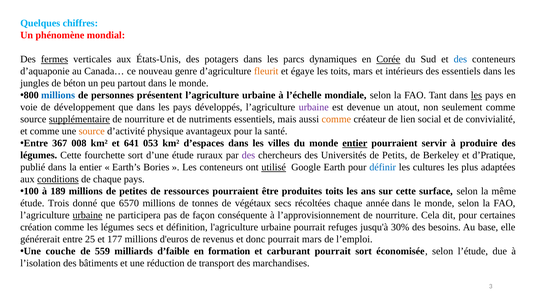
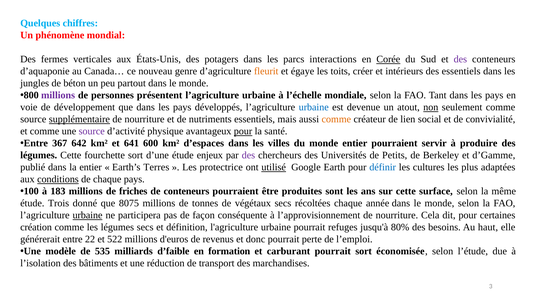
fermes underline: present -> none (55, 59)
dynamiques: dynamiques -> interactions (333, 59)
des colour: blue -> purple (460, 59)
toits mars: mars -> créer (363, 71)
millions colour: blue -> purple (58, 95)
les underline: present -> none (476, 95)
urbaine colour: purple -> blue (314, 107)
non underline: none -> present (431, 107)
source colour: orange -> purple (92, 131)
pour underline: none -> present (243, 131)
008: 008 -> 642 (79, 143)
053: 053 -> 600 (151, 143)
entier underline: present -> none (355, 143)
ruraux: ruraux -> enjeux (210, 155)
d’Pratique: d’Pratique -> d’Gamme (494, 155)
Bories: Bories -> Terres (156, 167)
Les conteneurs: conteneurs -> protectrice (221, 167)
189: 189 -> 183 (58, 191)
petites: petites -> friches (133, 191)
de ressources: ressources -> conteneurs (187, 191)
produites toits: toits -> sont (334, 191)
6570: 6570 -> 8075 (129, 203)
30%: 30% -> 80% (400, 227)
base: base -> haut (488, 227)
25: 25 -> 22 (90, 239)
177: 177 -> 522 (115, 239)
pourrait mars: mars -> perte (312, 239)
couche: couche -> modèle (61, 251)
559: 559 -> 535 (102, 251)
